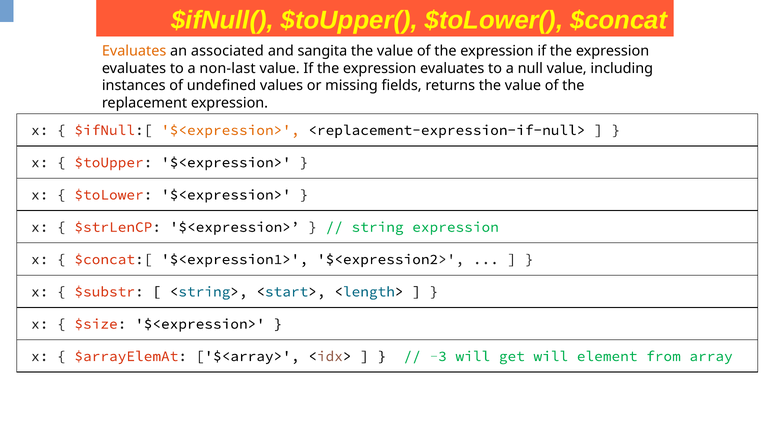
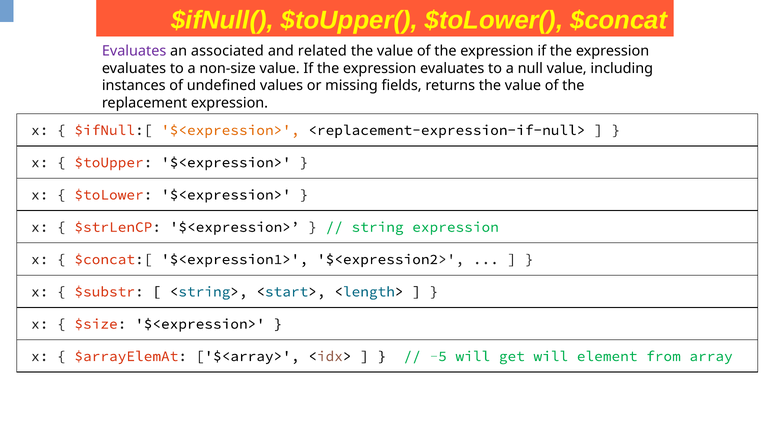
Evaluates colour: orange -> purple (134, 51)
sangita: sangita -> related (322, 51)
non-last: non-last -> non-size (228, 68)
-3: -3 -> -5 (438, 356)
